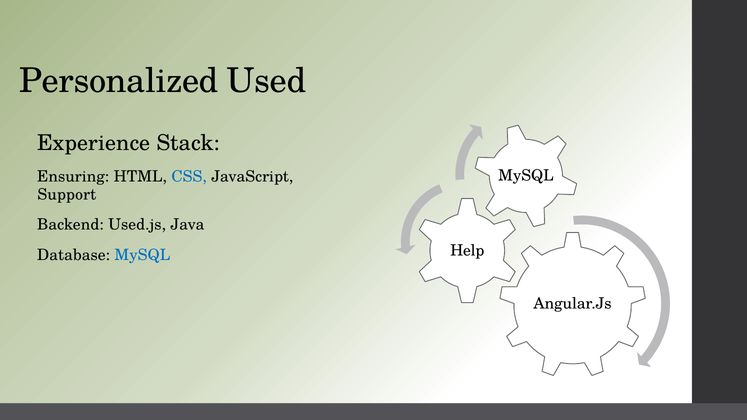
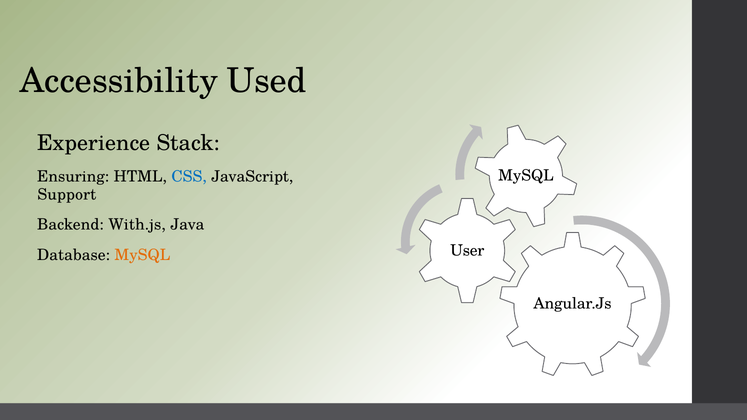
Personalized: Personalized -> Accessibility (119, 81)
Used.js: Used.js -> With.js (137, 225)
Help: Help -> User (467, 251)
MySQL colour: blue -> orange (142, 255)
